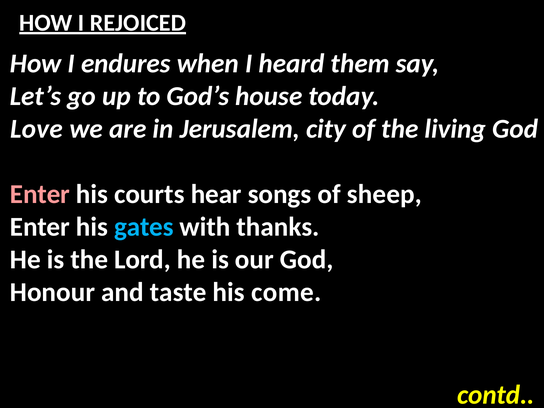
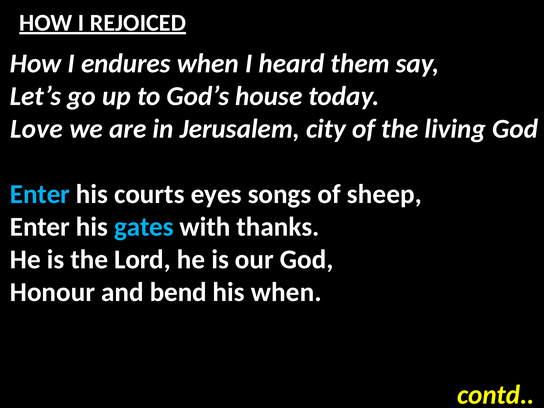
Enter colour: pink -> light blue (40, 194)
hear: hear -> eyes (216, 194)
taste: taste -> bend (178, 292)
his come: come -> when (286, 292)
